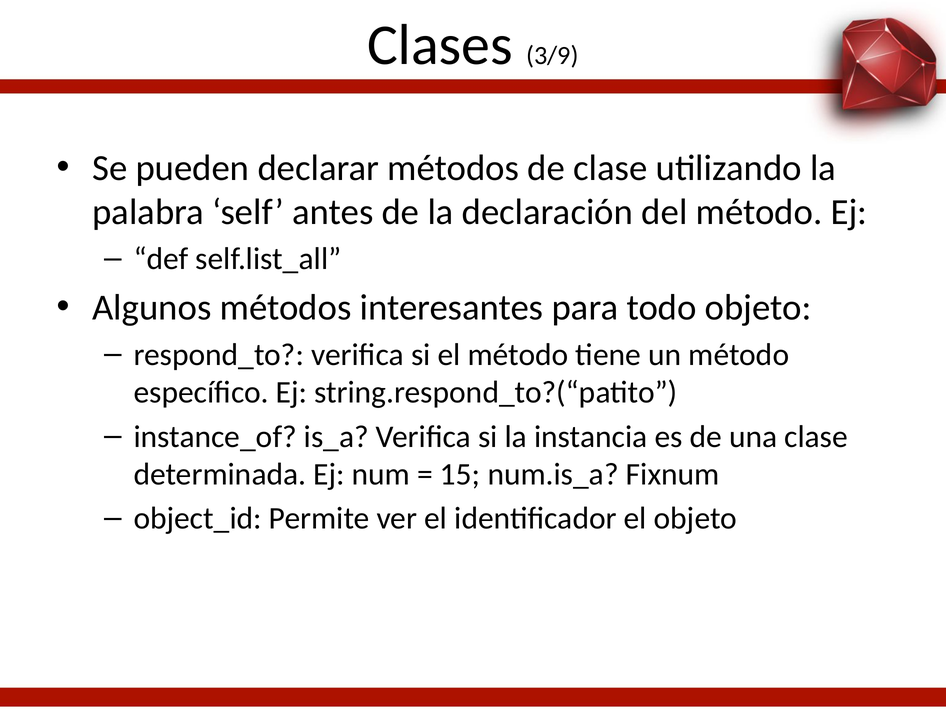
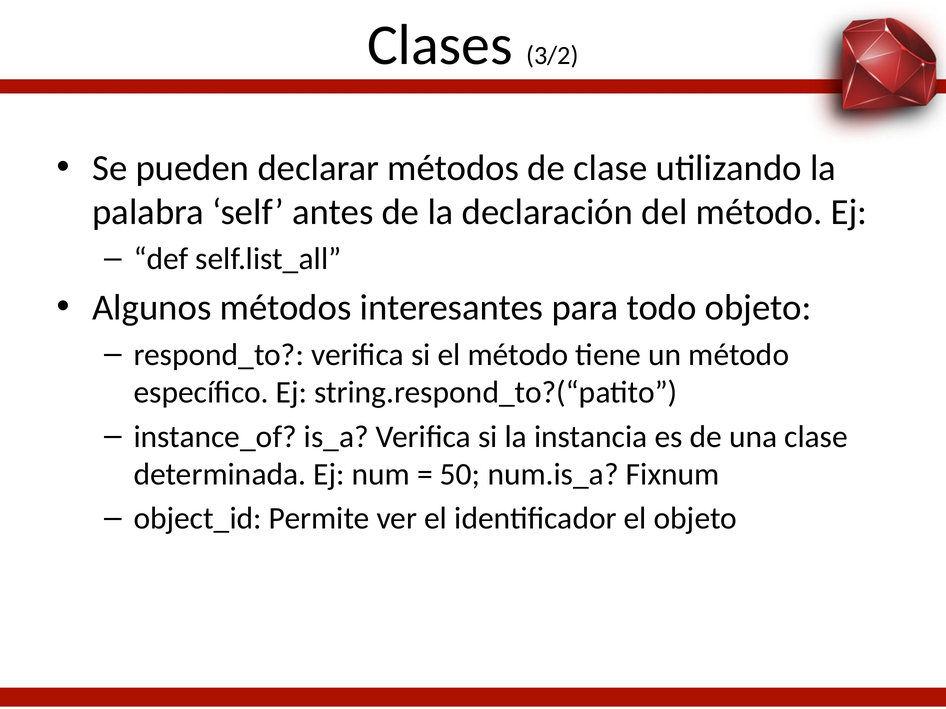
3/9: 3/9 -> 3/2 (552, 56)
15: 15 -> 50 (460, 475)
